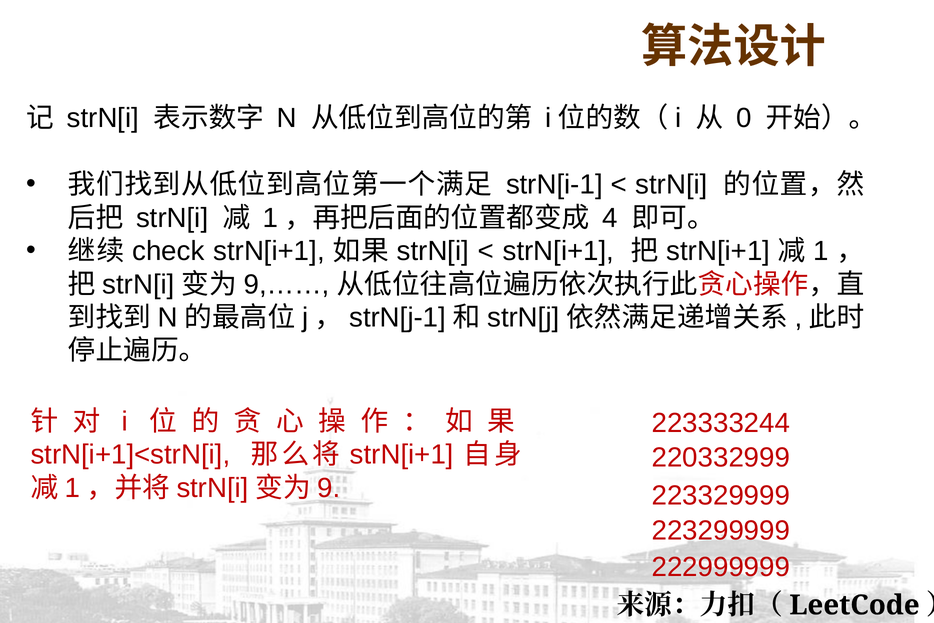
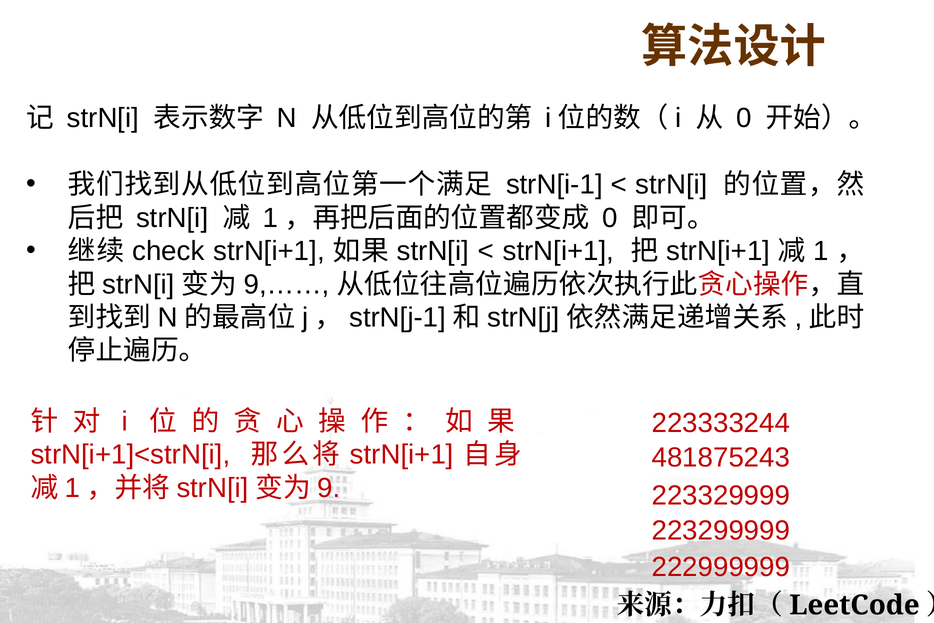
4: 4 -> 0 (610, 218)
220332999: 220332999 -> 481875243 (721, 457)
